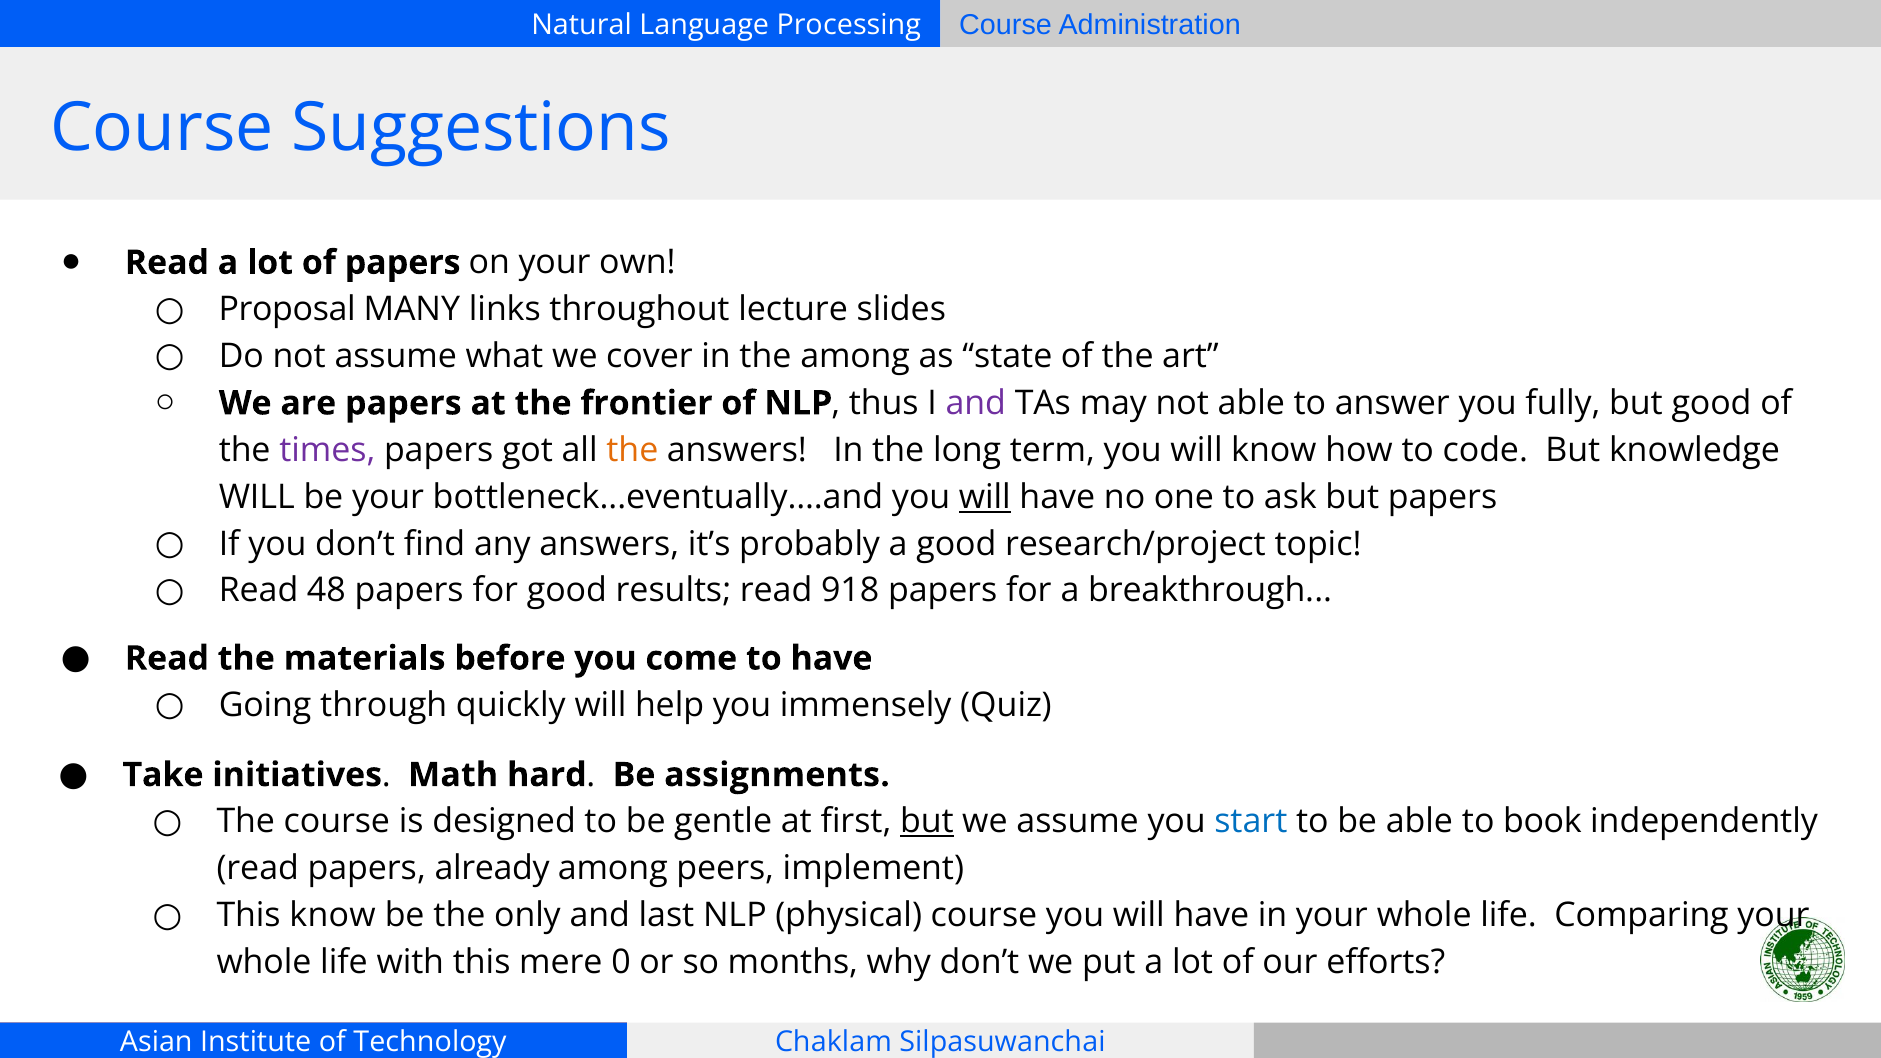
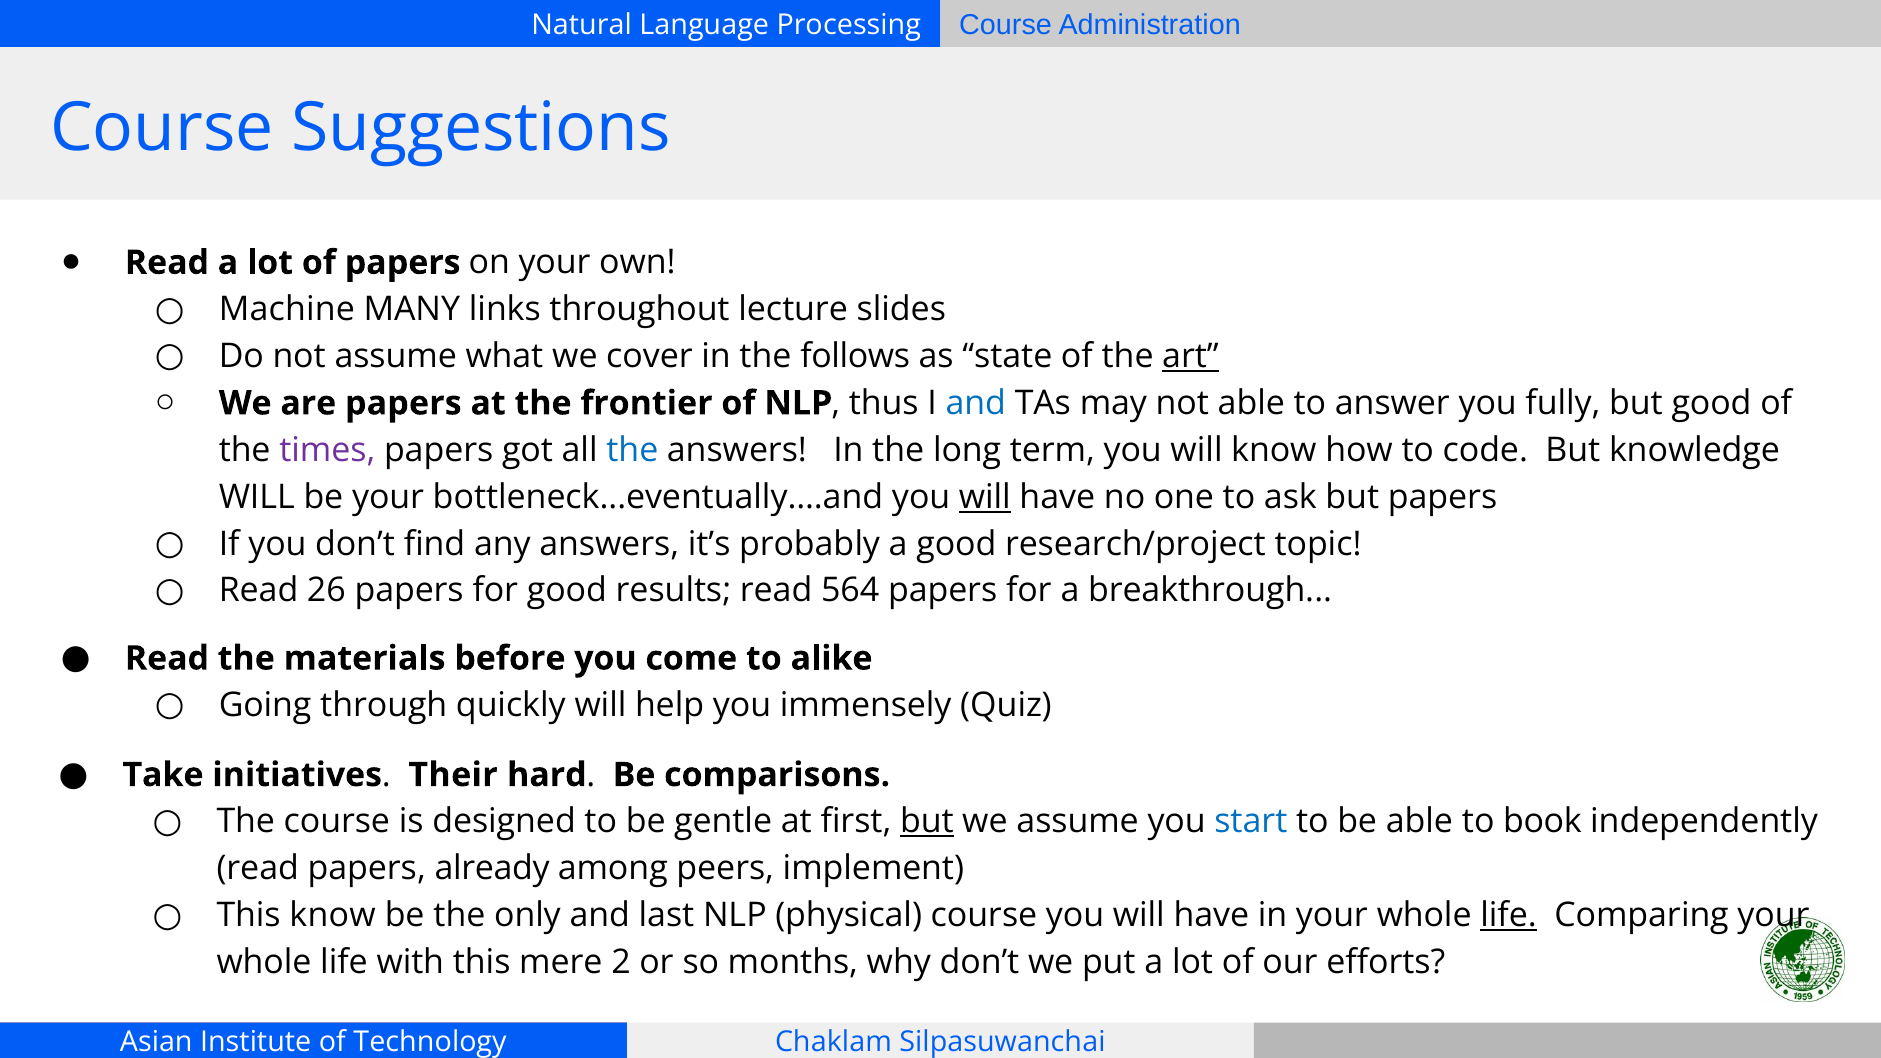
Proposal: Proposal -> Machine (287, 310)
the among: among -> follows (855, 356)
art underline: none -> present (1190, 356)
and colour: purple -> blue (976, 403)
the colour: orange -> blue (632, 450)
48: 48 -> 26 (326, 591)
918: 918 -> 564 (850, 591)
to have: have -> alike (832, 658)
Math: Math -> Their (453, 775)
assignments: assignments -> comparisons (777, 775)
life underline: none -> present (1509, 916)
0: 0 -> 2 (621, 962)
